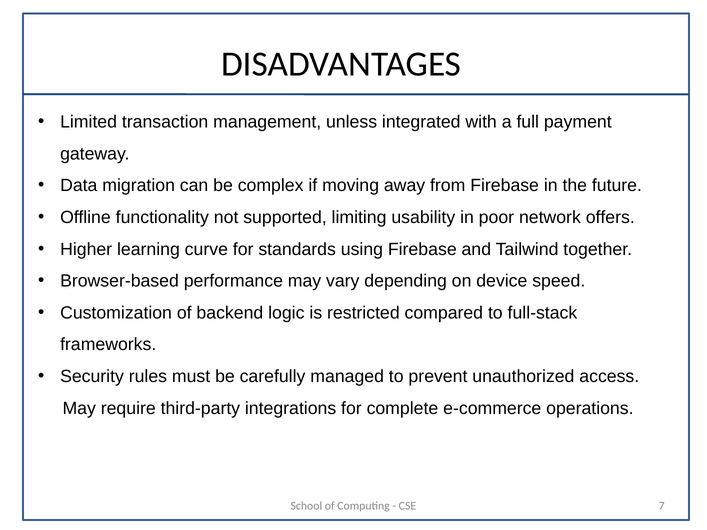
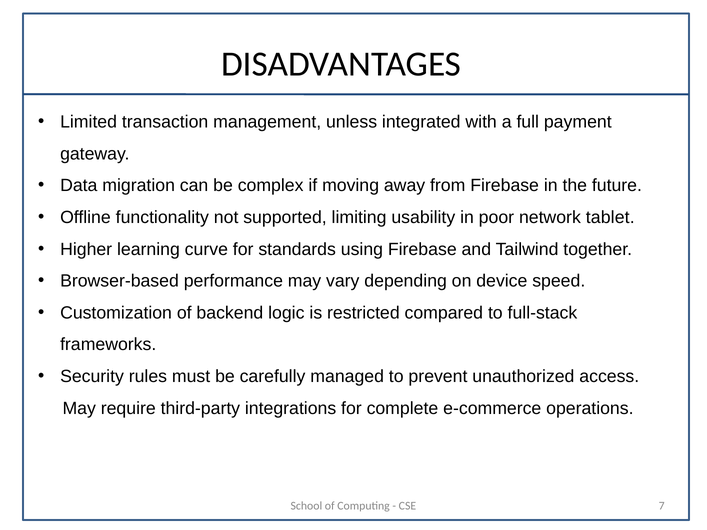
offers: offers -> tablet (610, 217)
